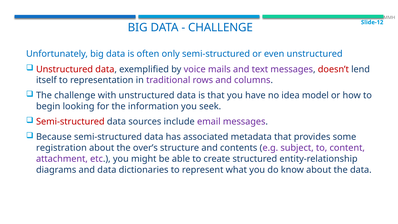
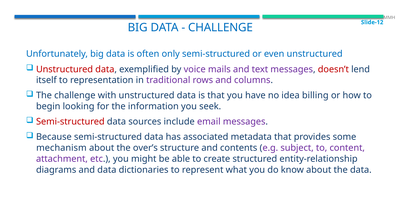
model: model -> billing (315, 95)
registration: registration -> mechanism (61, 148)
